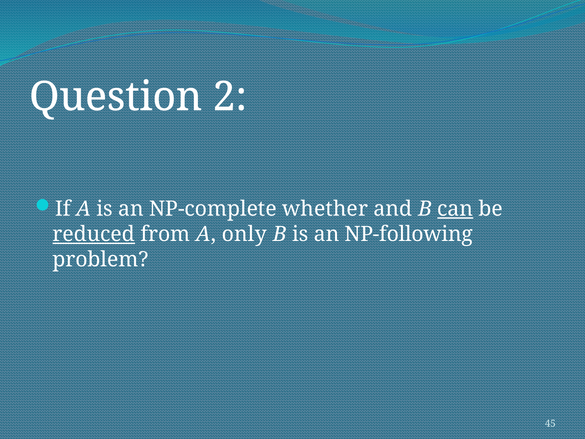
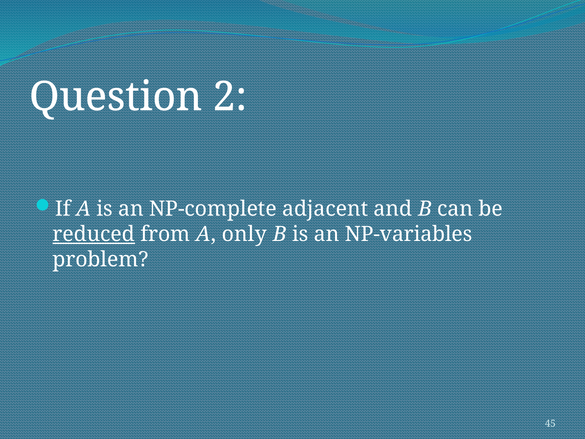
whether: whether -> adjacent (325, 209)
can underline: present -> none (455, 209)
NP-following: NP-following -> NP-variables (409, 234)
